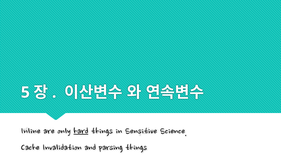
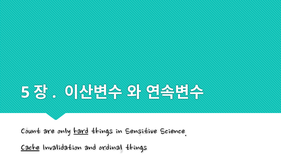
Inline: Inline -> Count (31, 130)
Cache underline: none -> present (30, 146)
parsing: parsing -> ordinal (111, 146)
